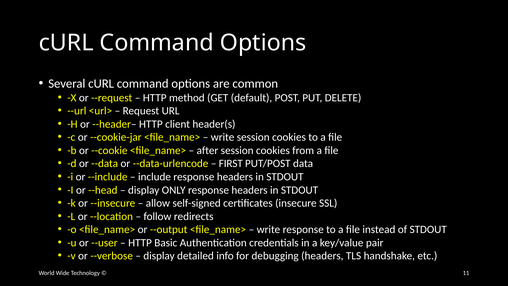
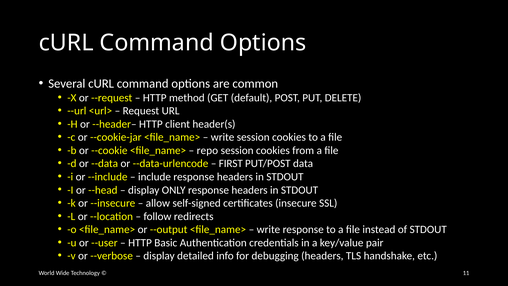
after: after -> repo (207, 150)
